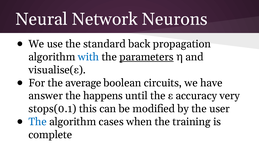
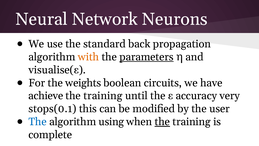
with colour: blue -> orange (88, 57)
average: average -> weights (83, 83)
answer: answer -> achieve (46, 96)
happens: happens -> training (103, 96)
cases: cases -> using (111, 122)
the underline: none -> present (162, 122)
